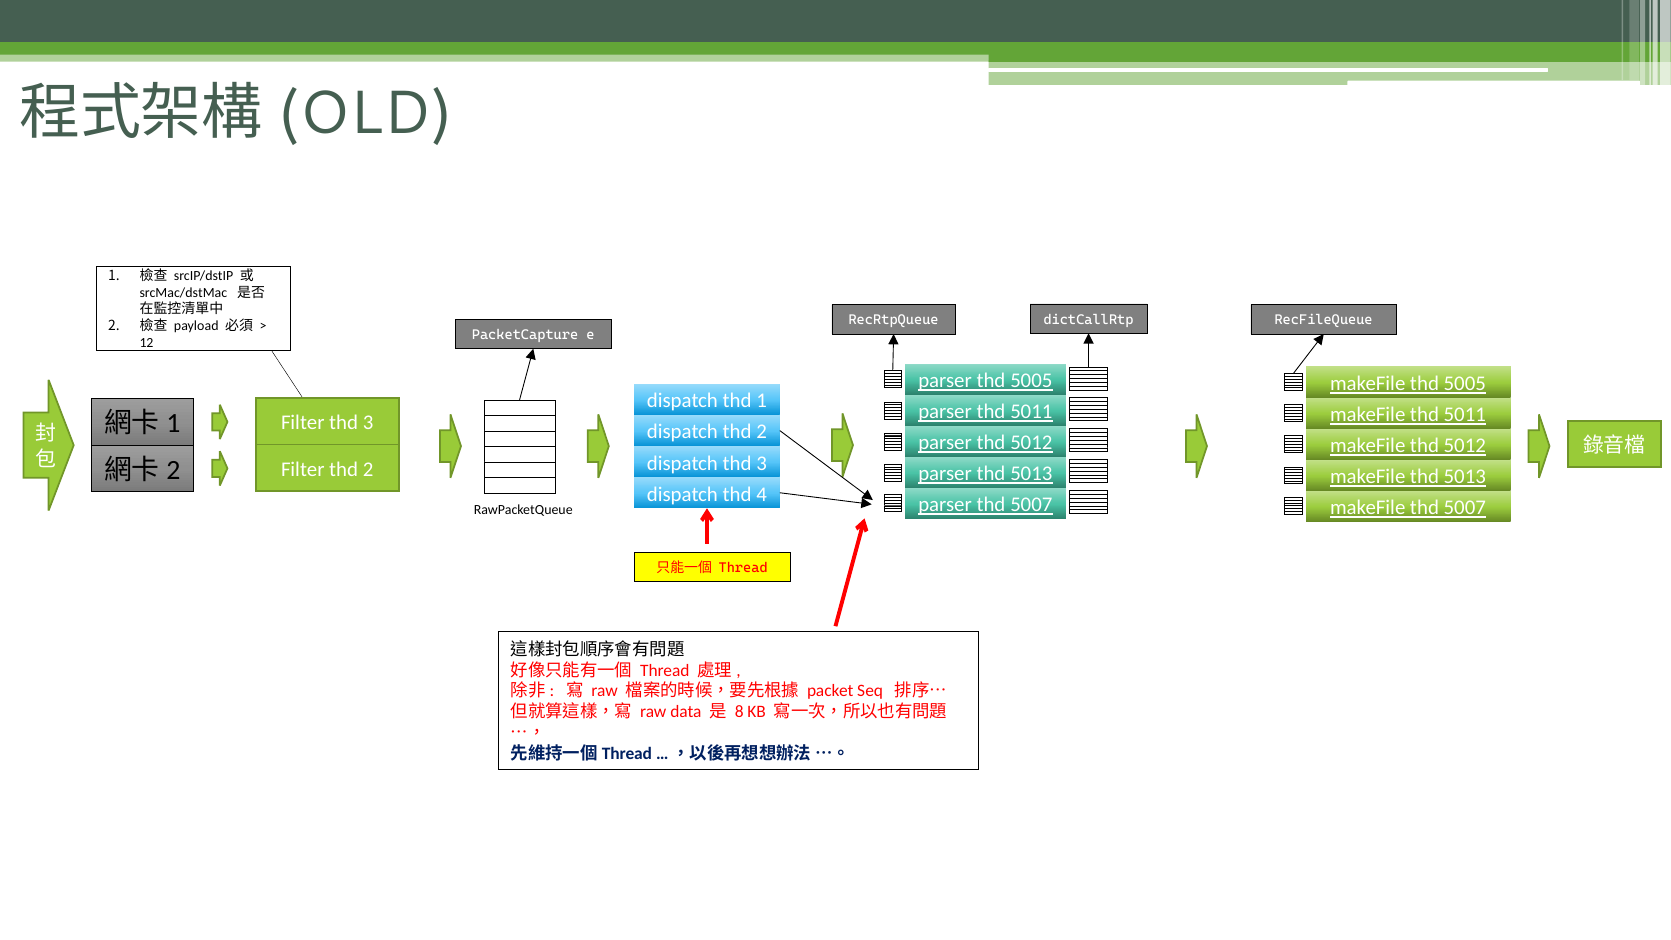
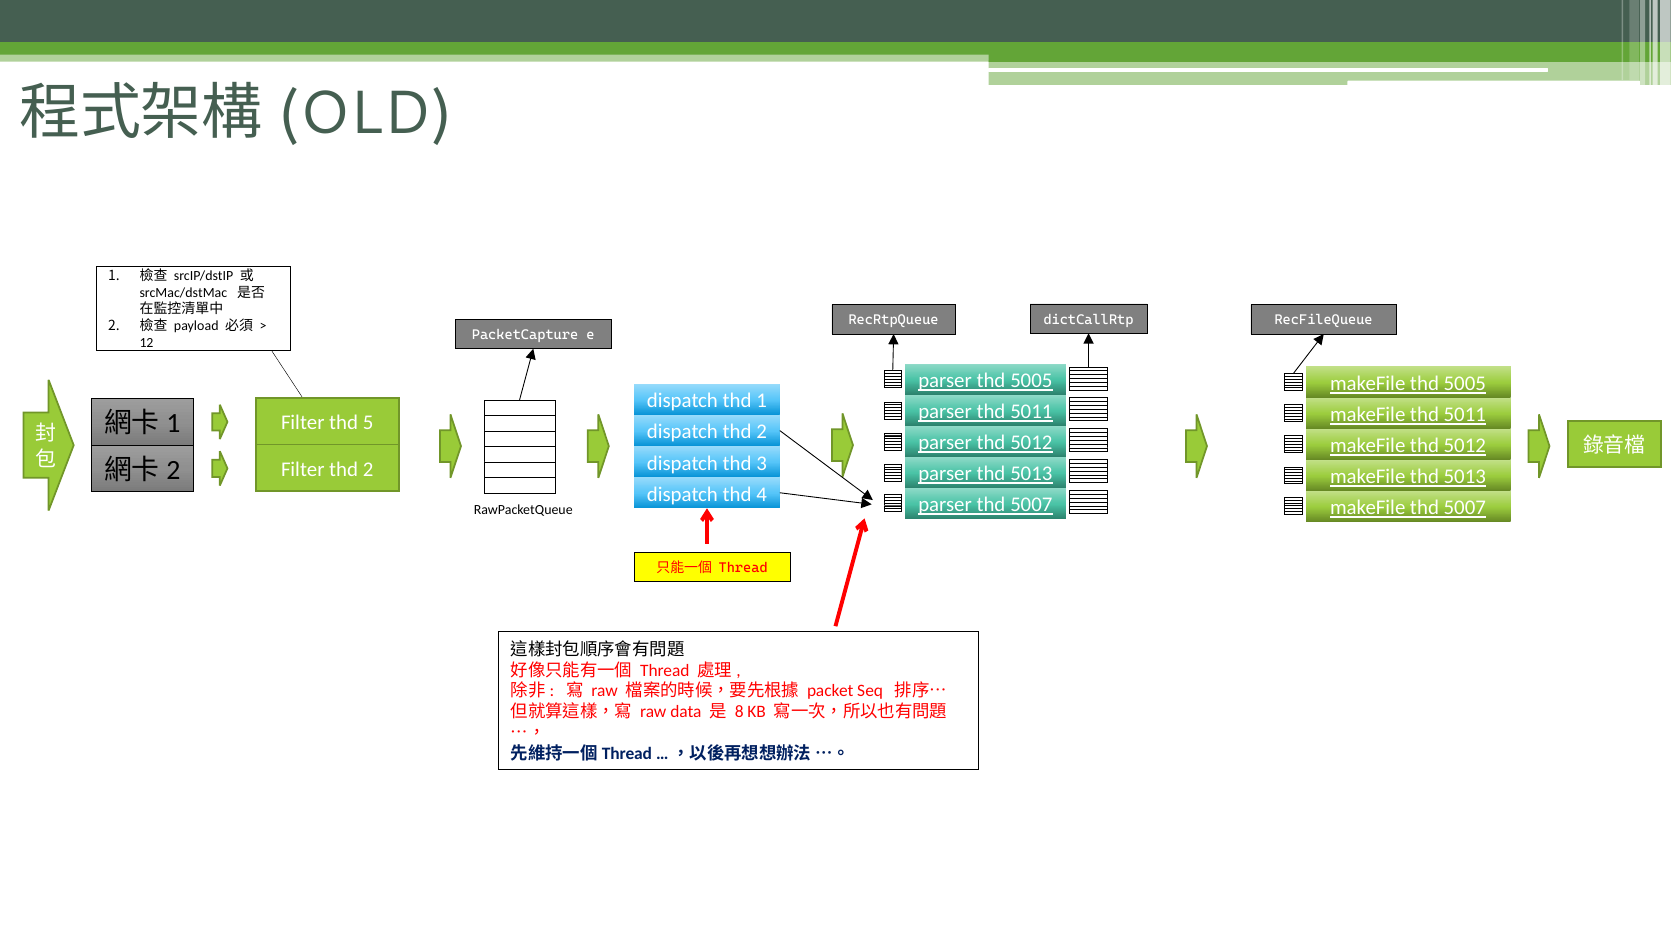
Filter thd 3: 3 -> 5 (368, 423)
